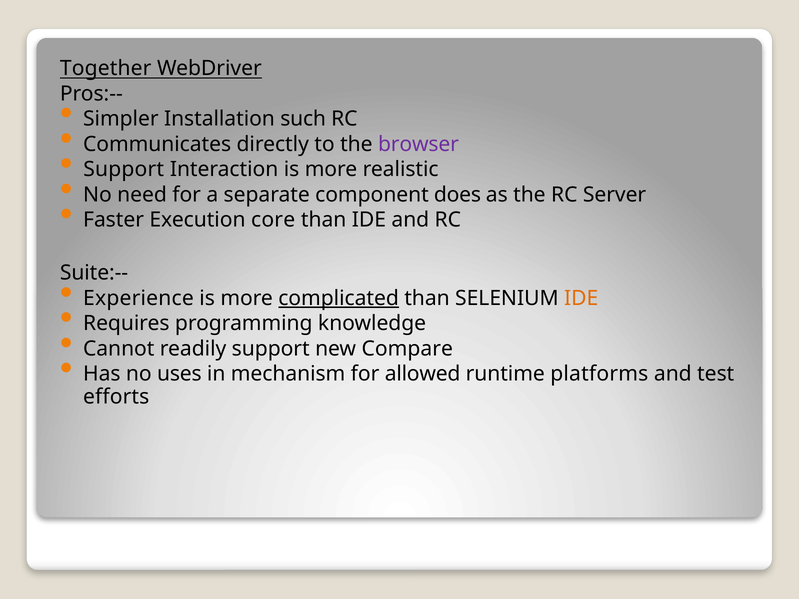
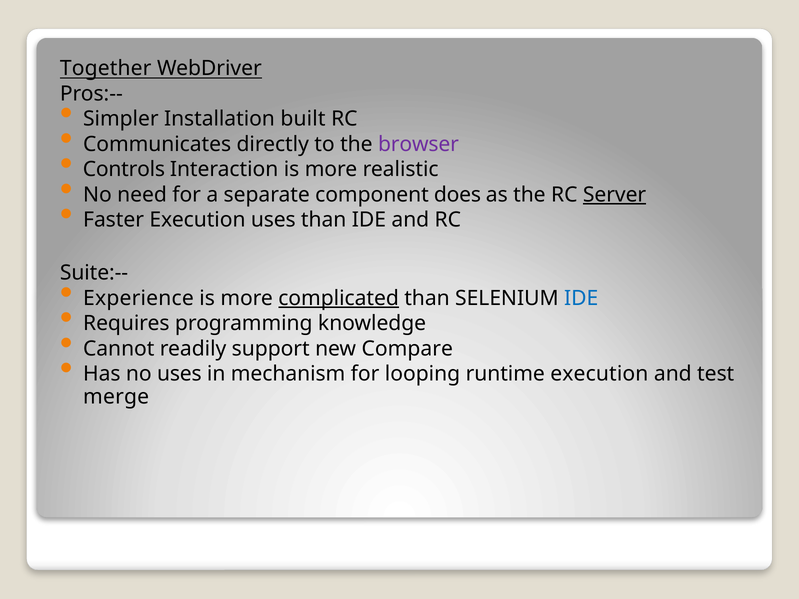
such: such -> built (303, 119)
Support: Support -> Controls (124, 169)
Server underline: none -> present (615, 195)
Execution core: core -> uses (273, 220)
IDE colour: orange -> blue (581, 298)
allowed: allowed -> looping (422, 374)
runtime platforms: platforms -> execution (599, 374)
efforts: efforts -> merge (116, 397)
